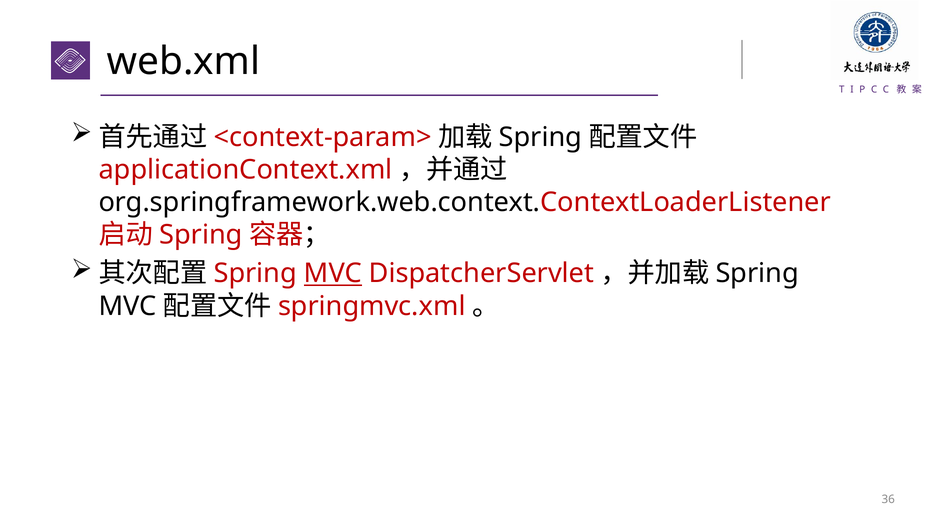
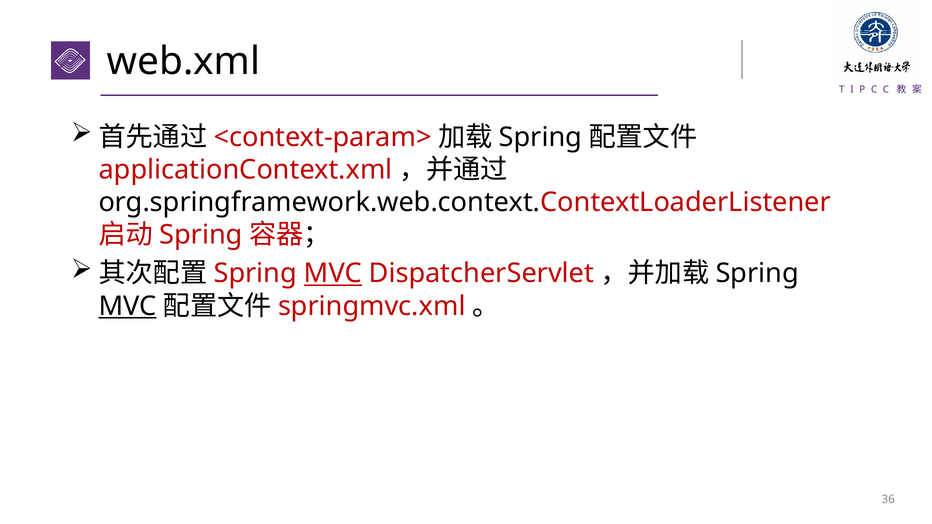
MVC underline: none -> present (128, 306)
